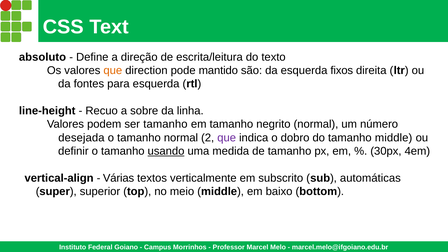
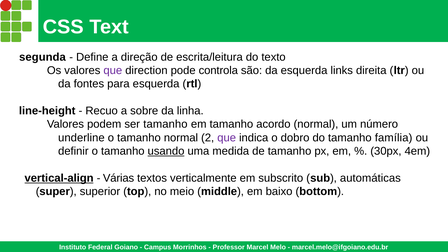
absoluto: absoluto -> segunda (42, 57)
que colour: orange -> purple (113, 71)
mantido: mantido -> controla (218, 71)
fixos: fixos -> links (342, 71)
negrito: negrito -> acordo (273, 124)
desejada: desejada -> underline (81, 138)
tamanho middle: middle -> família (394, 138)
vertical-align underline: none -> present (59, 178)
